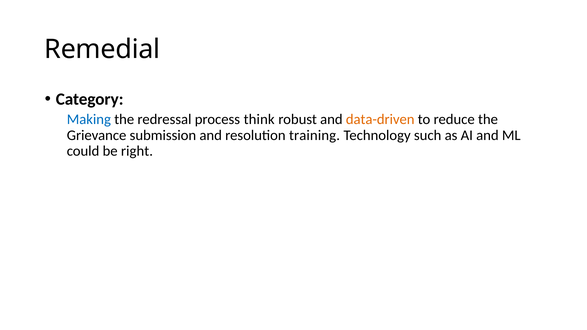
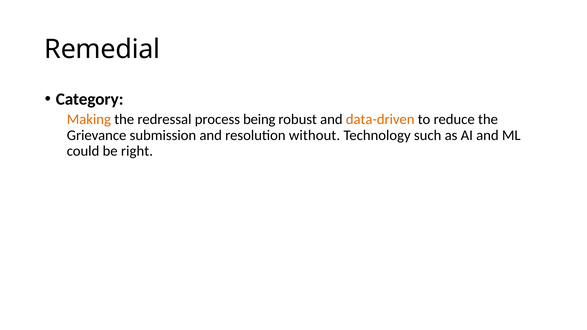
Making colour: blue -> orange (89, 119)
think: think -> being (259, 119)
training: training -> without (315, 135)
